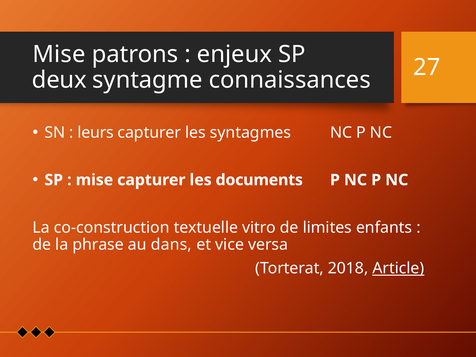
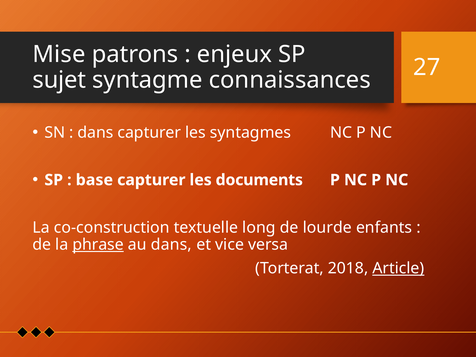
deux: deux -> sujet (59, 80)
leurs: leurs -> dans (96, 133)
mise: mise -> base (94, 180)
vitro: vitro -> long (259, 227)
limites: limites -> lourde (327, 227)
phrase underline: none -> present (98, 245)
